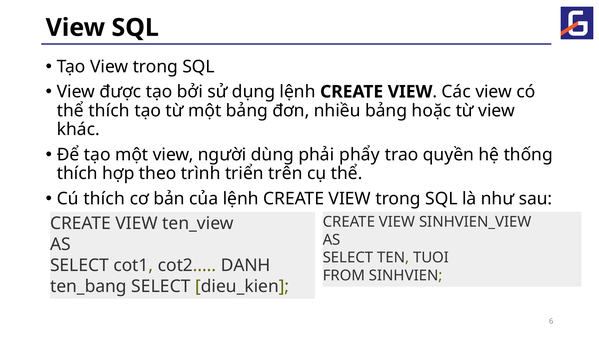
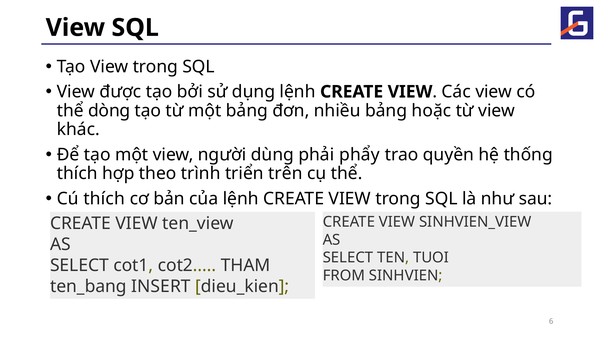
thể thích: thích -> dòng (109, 111)
DANH: DANH -> THAM (246, 265)
ten_bang SELECT: SELECT -> INSERT (161, 286)
